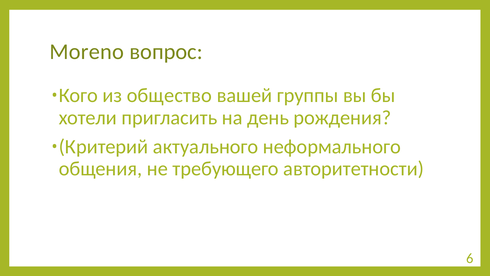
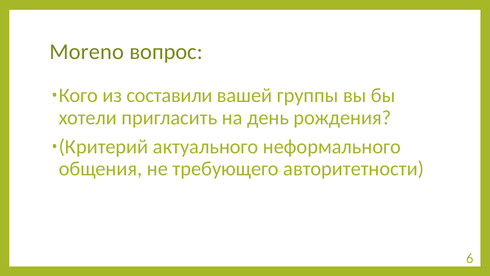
общество: общество -> составили (170, 95)
